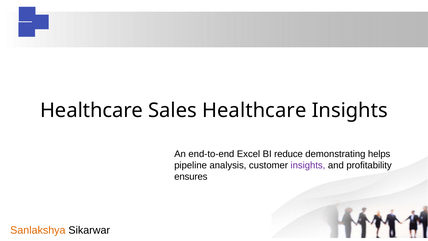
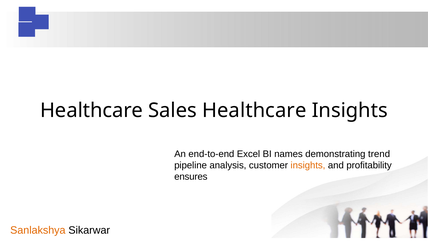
reduce: reduce -> names (288, 154)
helps: helps -> trend (379, 154)
insights colour: purple -> orange (308, 165)
